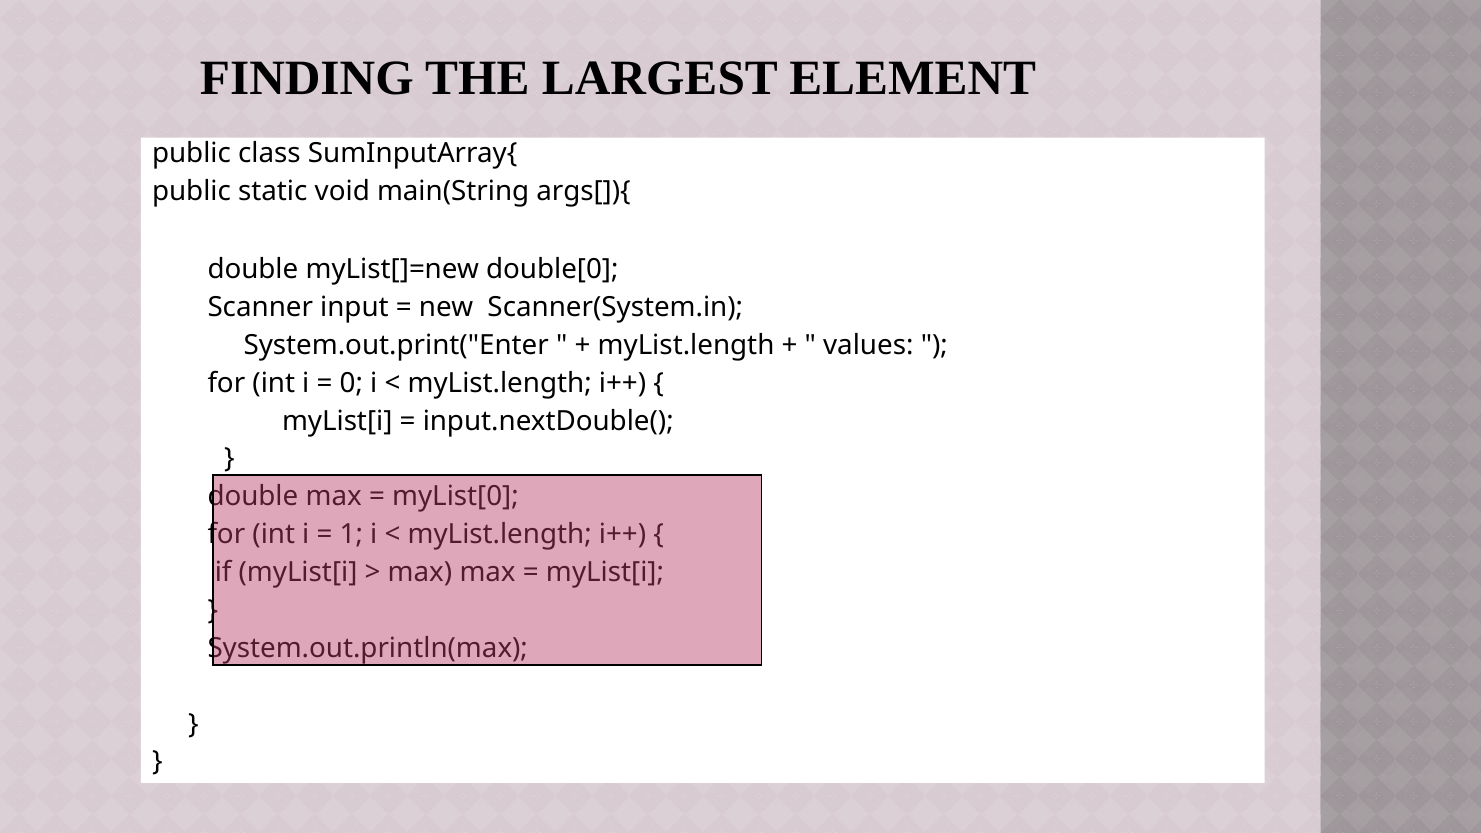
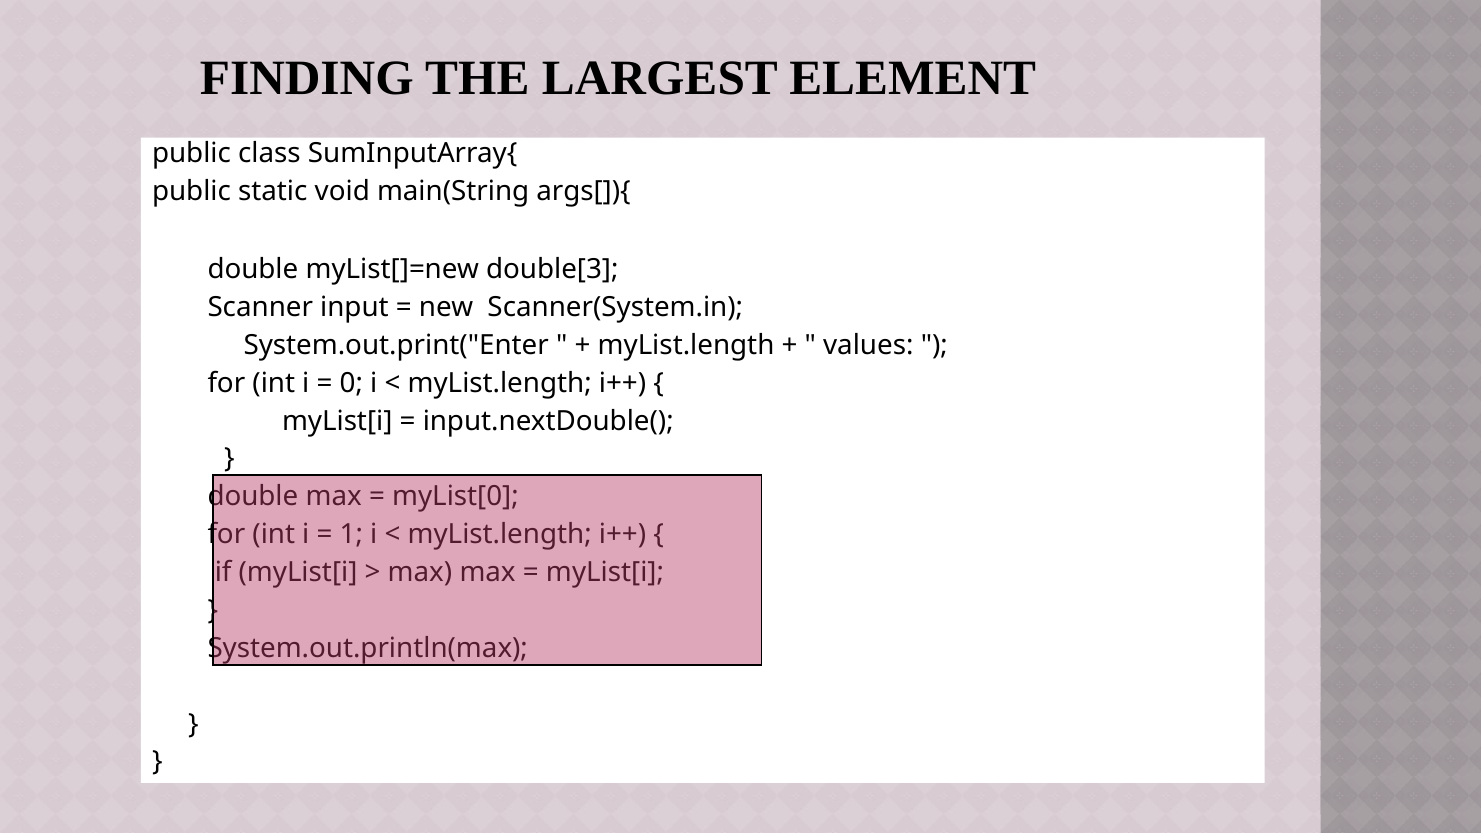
double[0: double[0 -> double[3 (552, 269)
